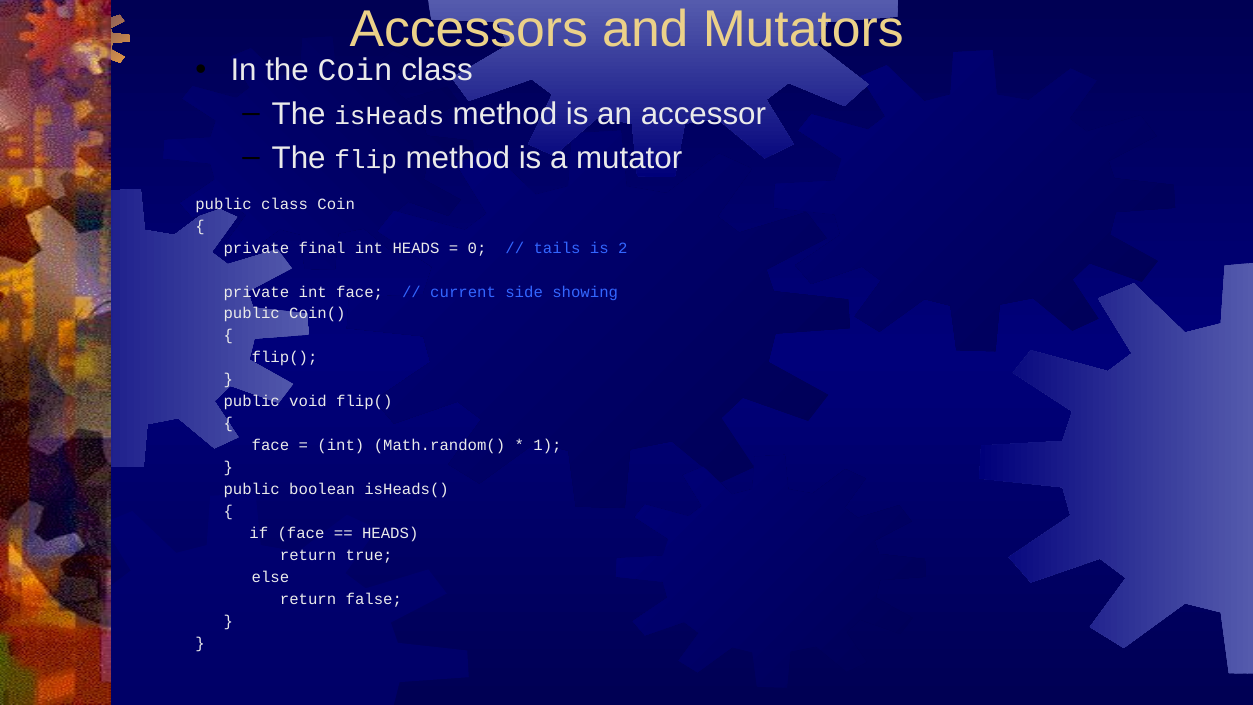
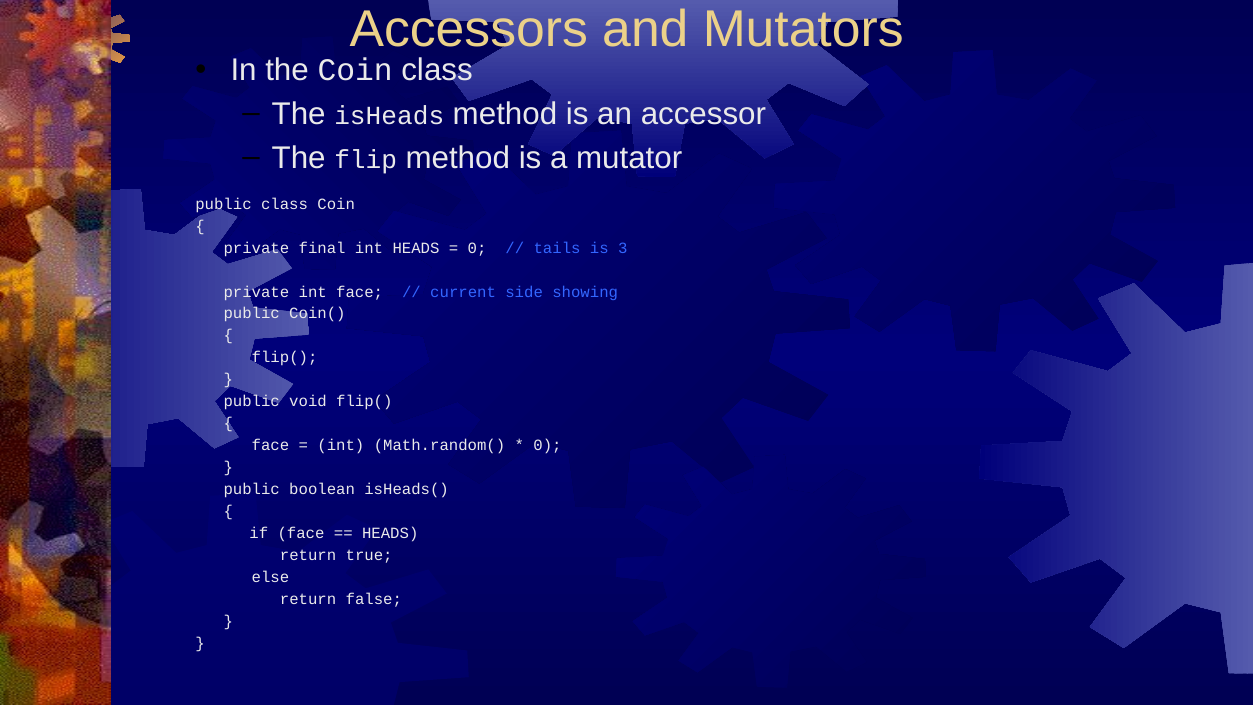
2: 2 -> 3 (623, 248)
1: 1 -> 0 (547, 445)
